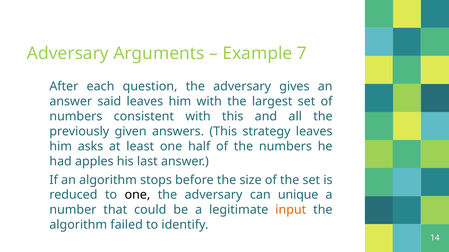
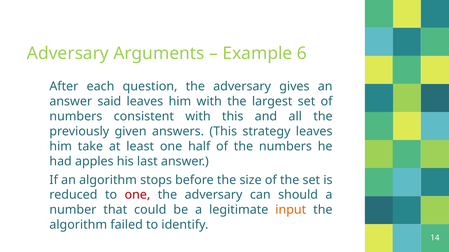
7: 7 -> 6 (302, 53)
asks: asks -> take (90, 147)
one colour: black -> red (137, 195)
unique: unique -> should (298, 195)
